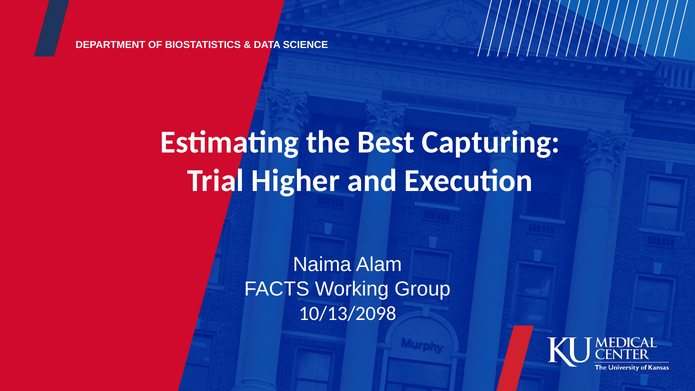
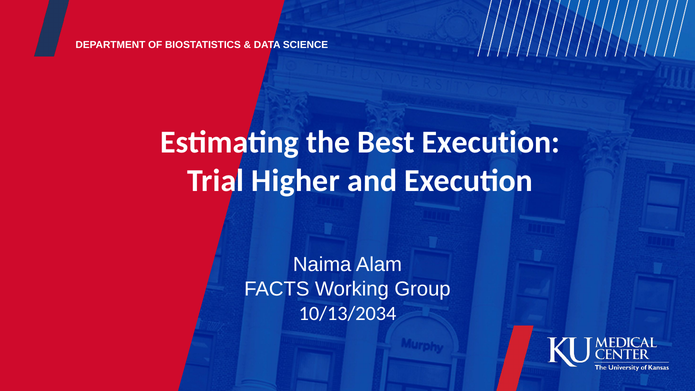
Best Capturing: Capturing -> Execution (491, 142)
10/13/2098: 10/13/2098 -> 10/13/2034 (348, 313)
